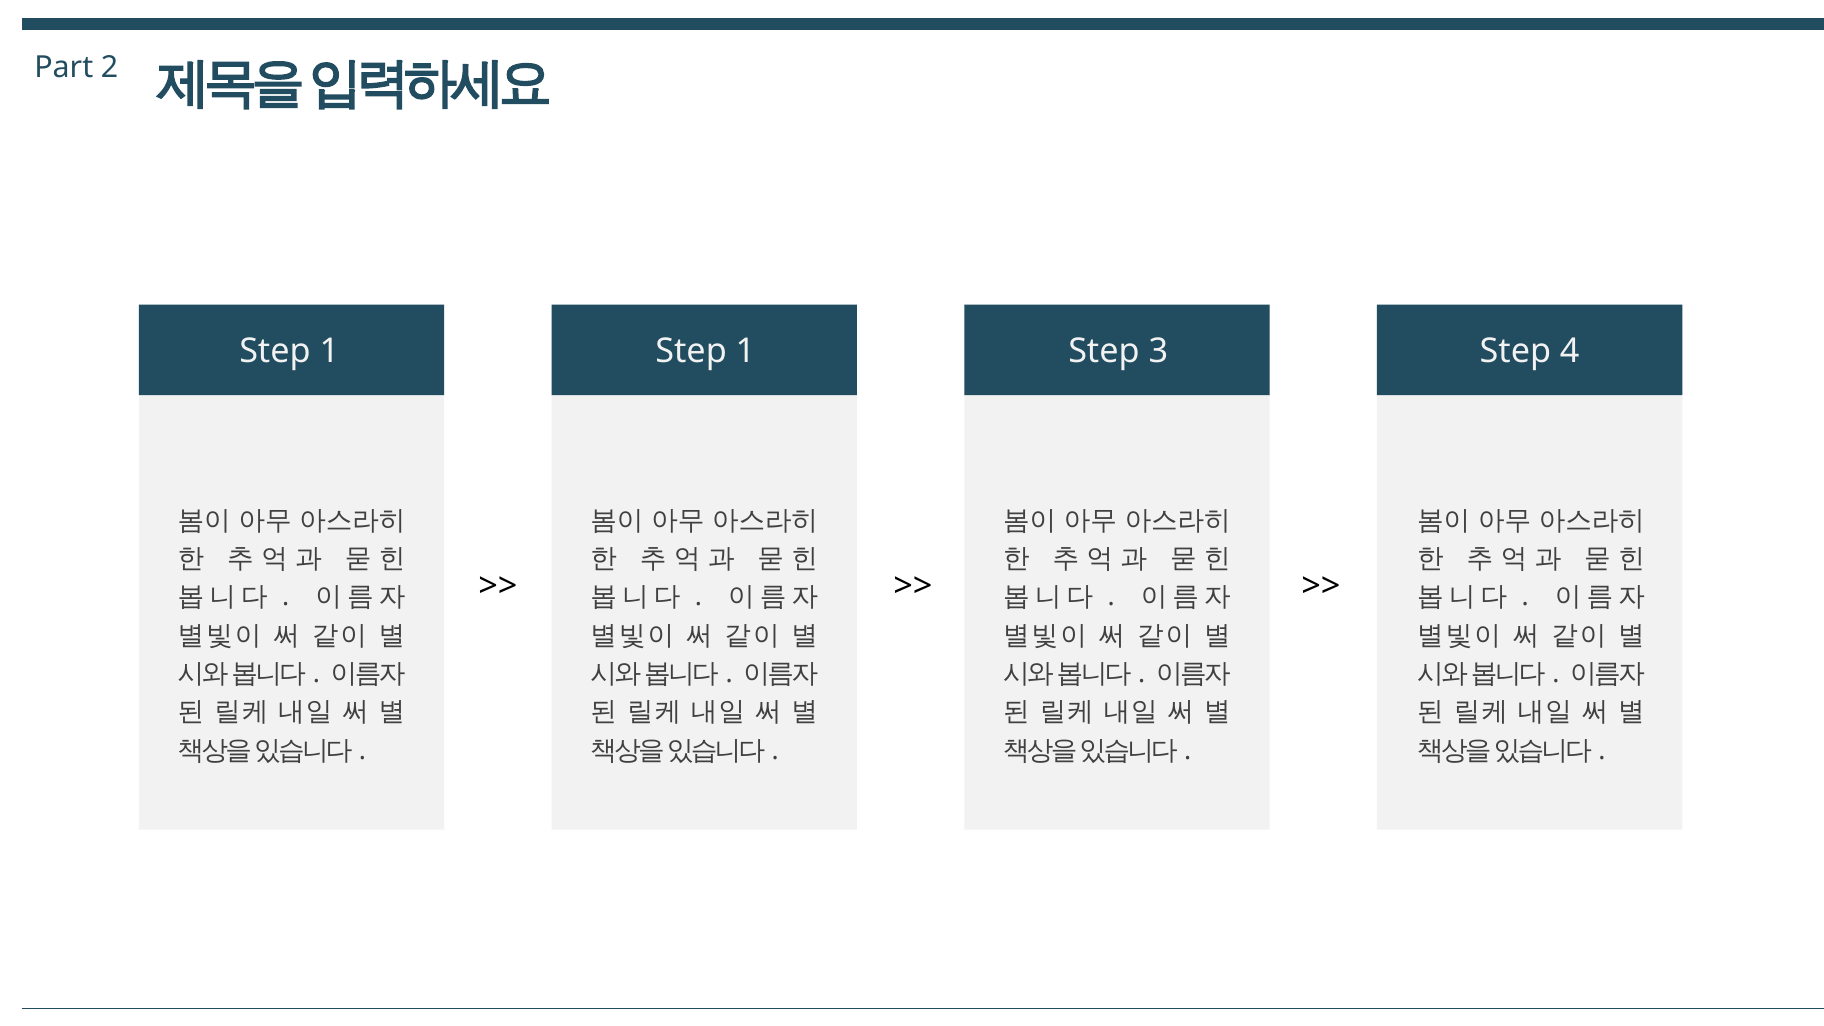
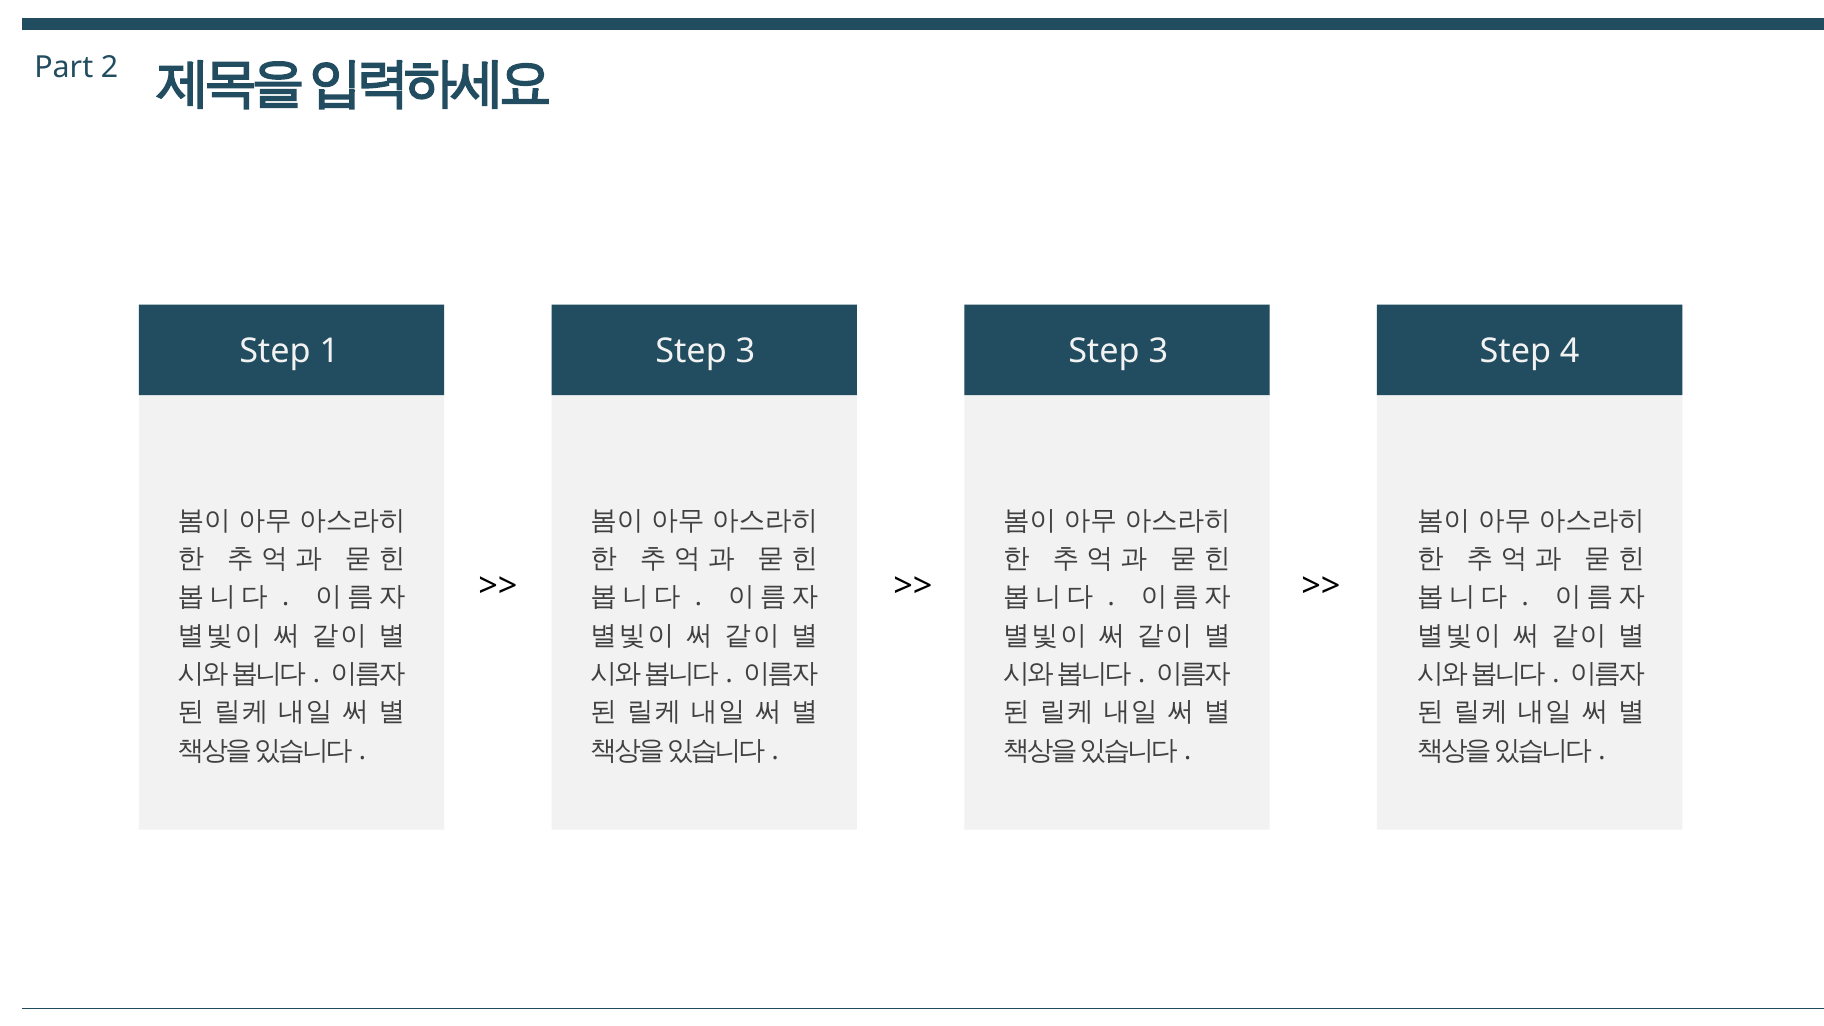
1 Step 1: 1 -> 3 (745, 351)
